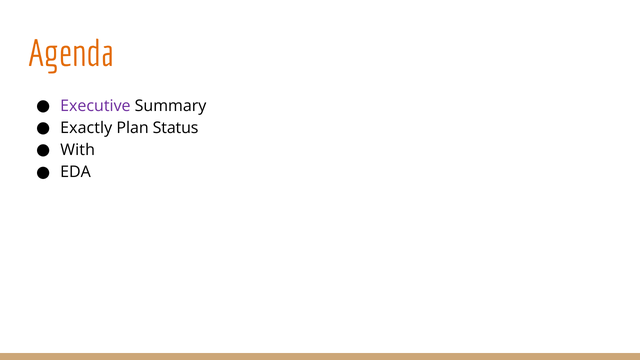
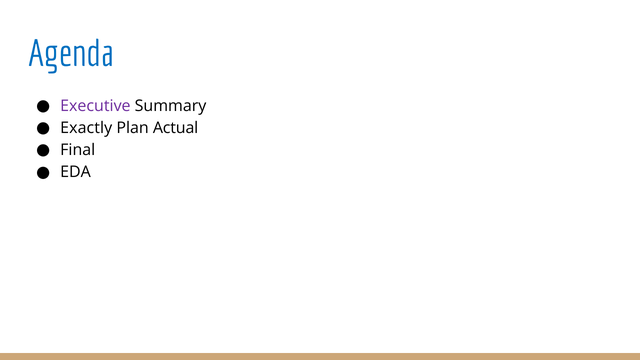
Agenda colour: orange -> blue (71, 54)
Status: Status -> Actual (176, 128)
With: With -> Final (78, 150)
